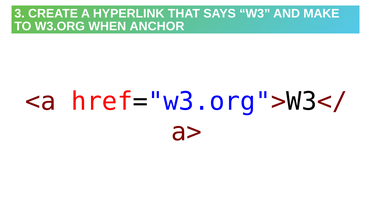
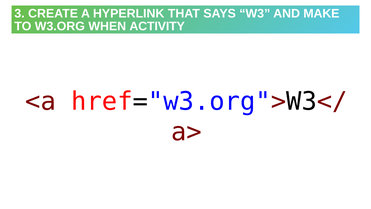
ANCHOR: ANCHOR -> ACTIVITY (157, 26)
